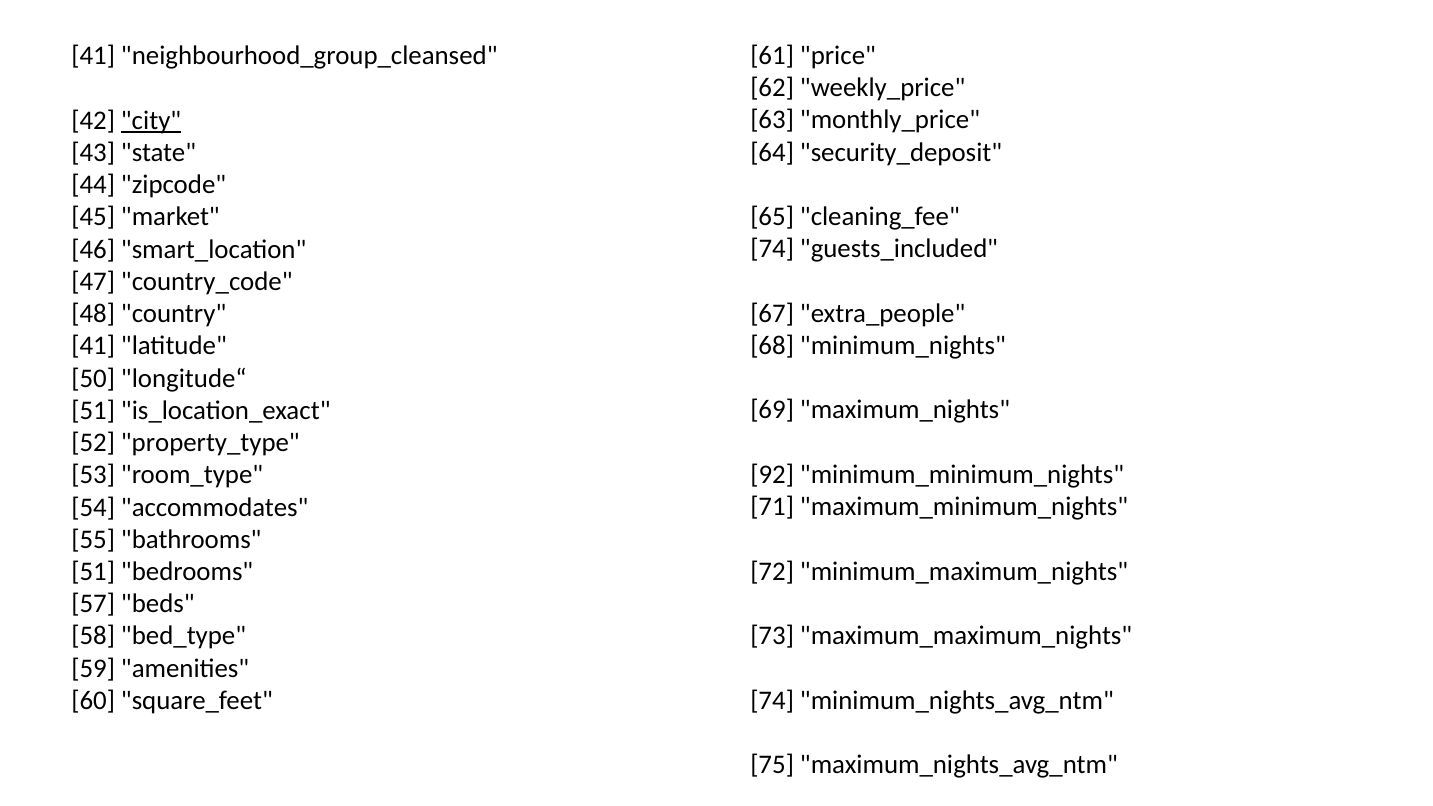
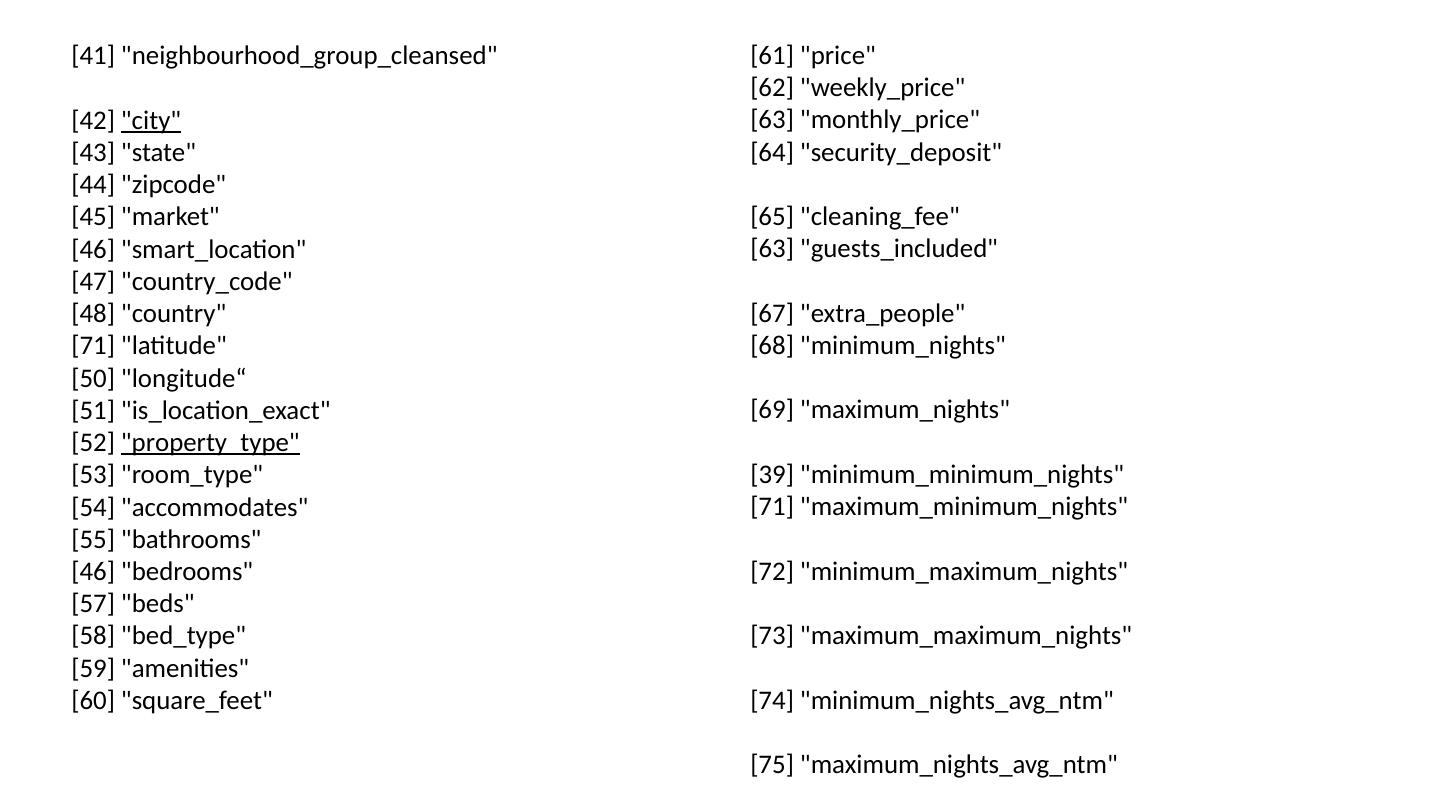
74: 74 -> 63 (772, 249)
41: 41 -> 71 (93, 346)
property_type underline: none -> present (210, 443)
92: 92 -> 39 (772, 475)
51: 51 -> 46 (93, 572)
